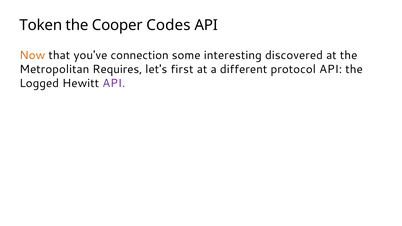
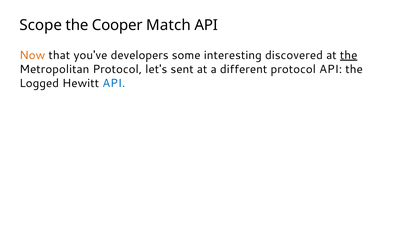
Token: Token -> Scope (41, 25)
Codes: Codes -> Match (168, 25)
connection: connection -> developers (140, 55)
the underline: none -> present (349, 55)
Metropolitan Requires: Requires -> Protocol (117, 69)
first: first -> sent (182, 69)
API colour: purple -> blue (114, 83)
